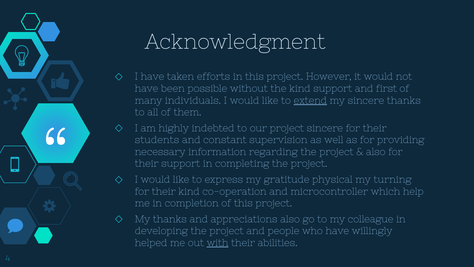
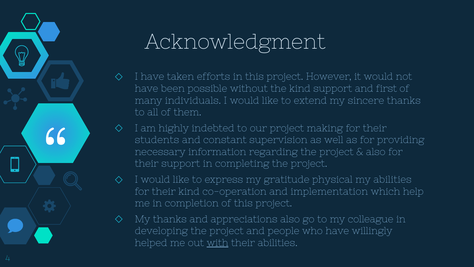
extend underline: present -> none (310, 100)
project sincere: sincere -> making (325, 128)
my turning: turning -> abilities (393, 179)
microcontroller: microcontroller -> implementation (329, 191)
